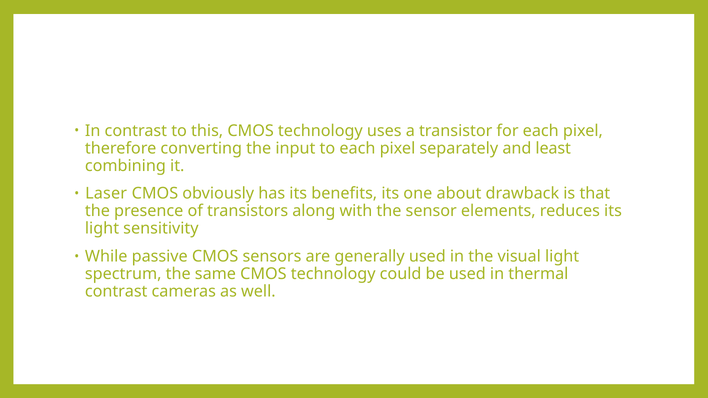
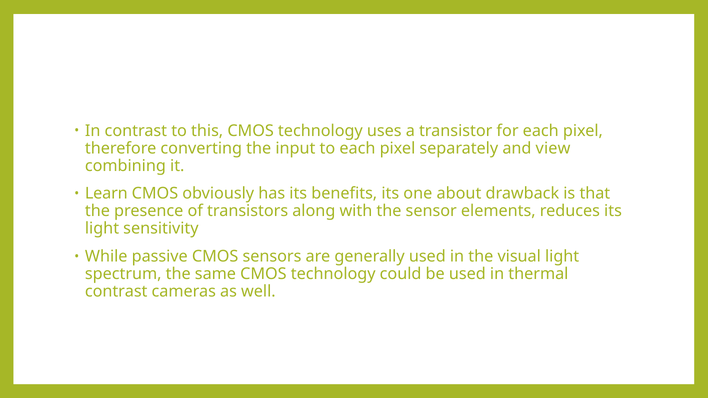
least: least -> view (553, 148)
Laser: Laser -> Learn (106, 194)
